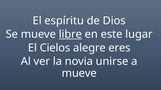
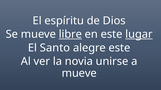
lugar underline: none -> present (139, 34)
Cielos: Cielos -> Santo (55, 48)
alegre eres: eres -> este (119, 48)
